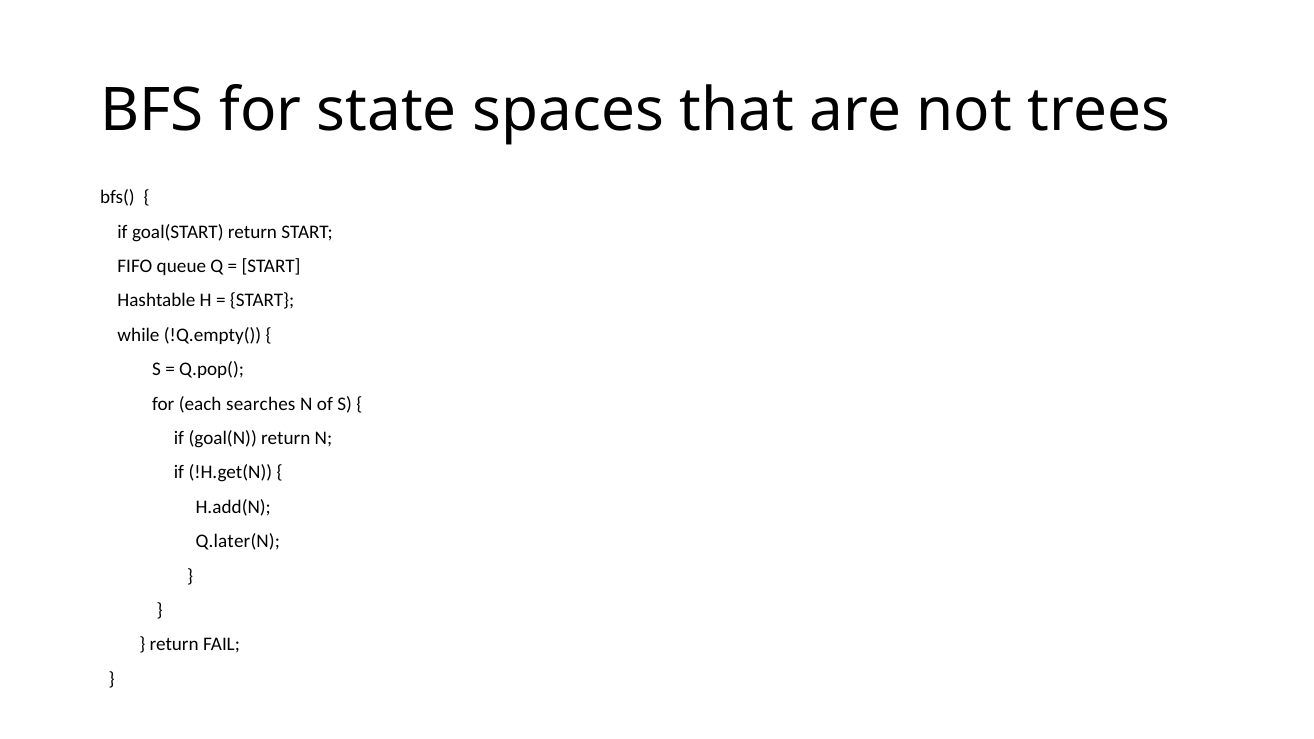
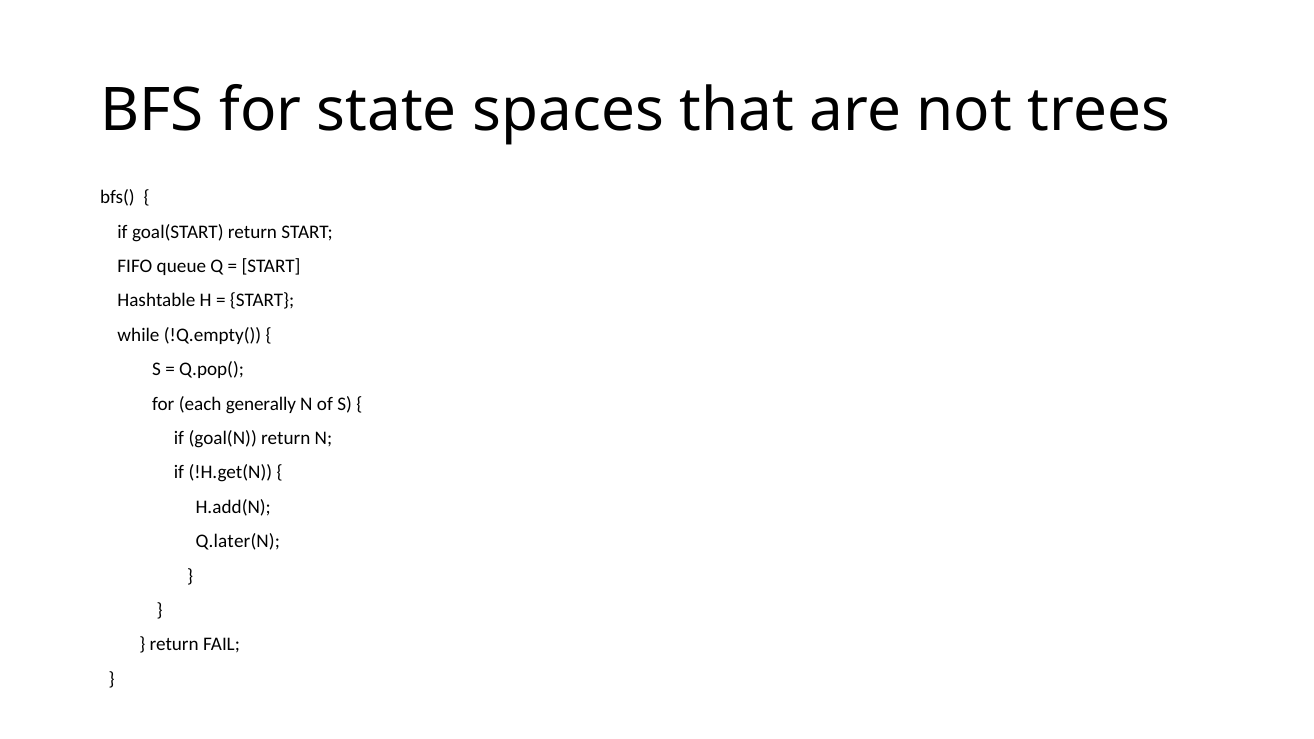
searches: searches -> generally (261, 404)
